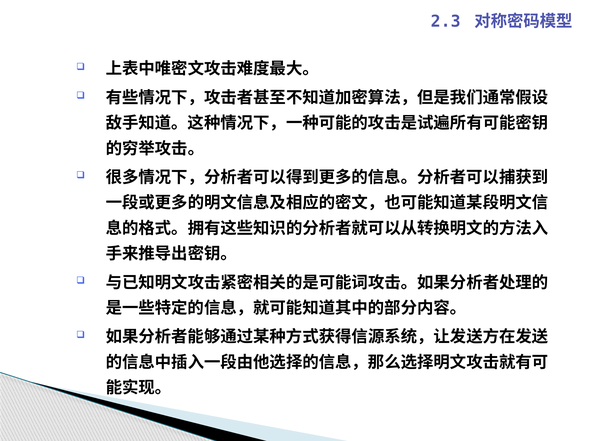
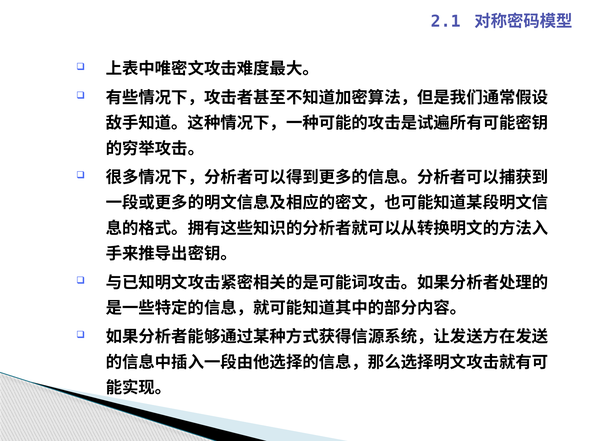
2.3: 2.3 -> 2.1 (446, 22)
